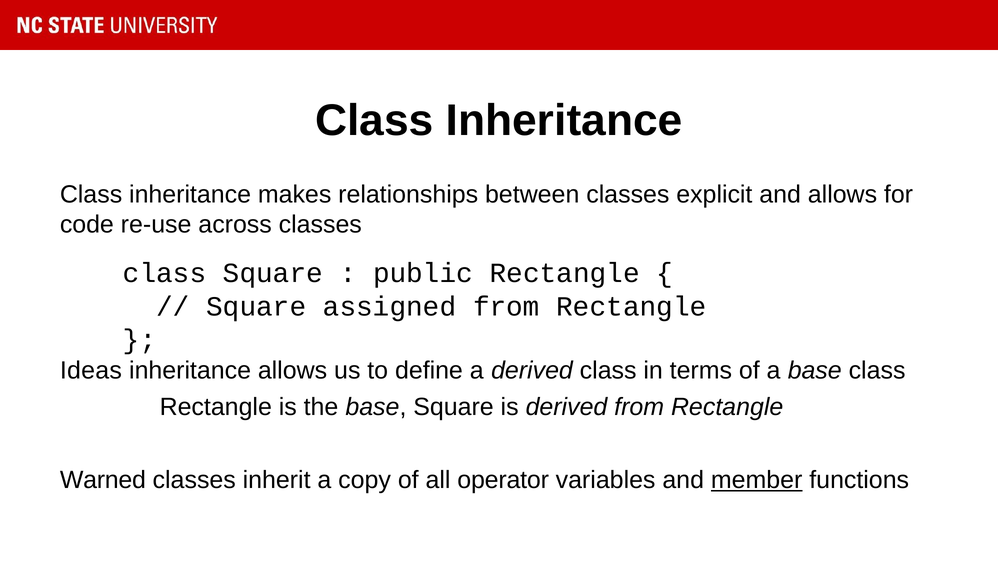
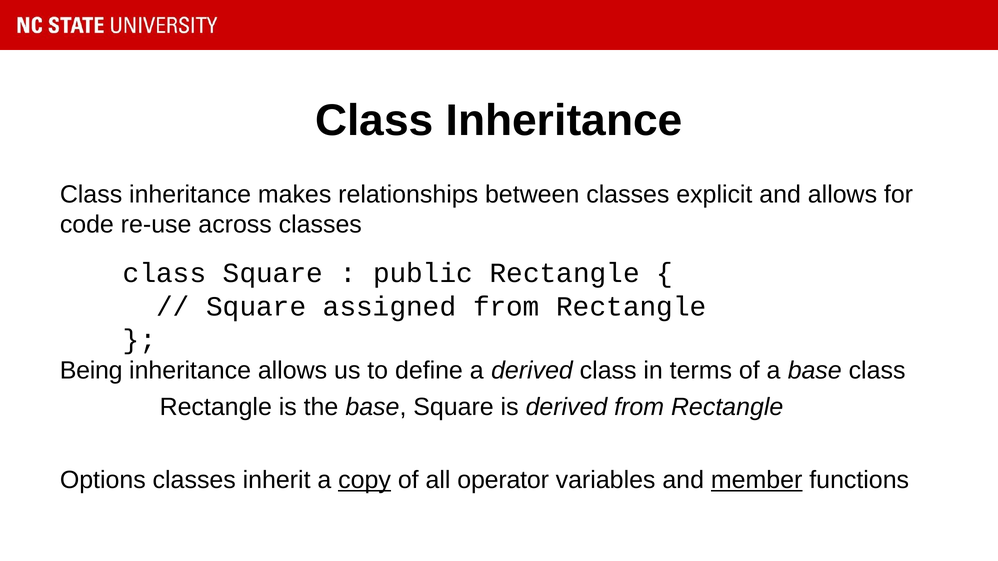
Ideas: Ideas -> Being (91, 371)
Warned: Warned -> Options (103, 481)
copy underline: none -> present (365, 481)
